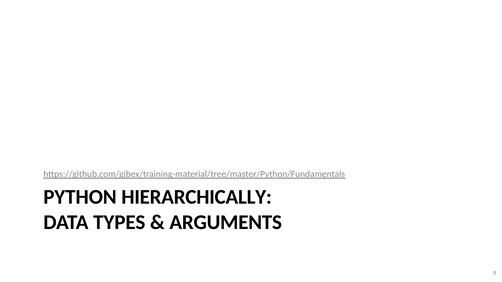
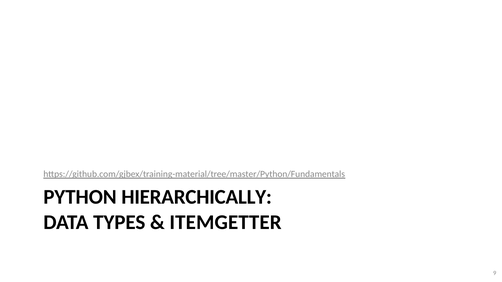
ARGUMENTS: ARGUMENTS -> ITEMGETTER (226, 222)
